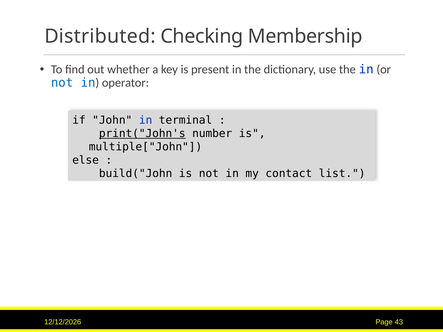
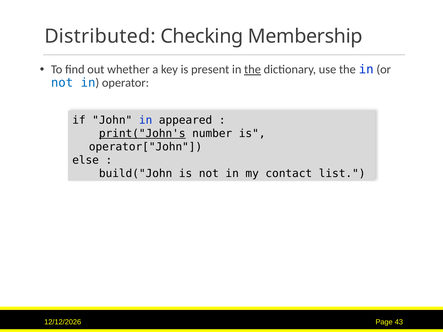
the underline: none -> present (253, 70)
terminal: terminal -> appeared (186, 120)
multiple["John: multiple["John -> operator["John (146, 147)
